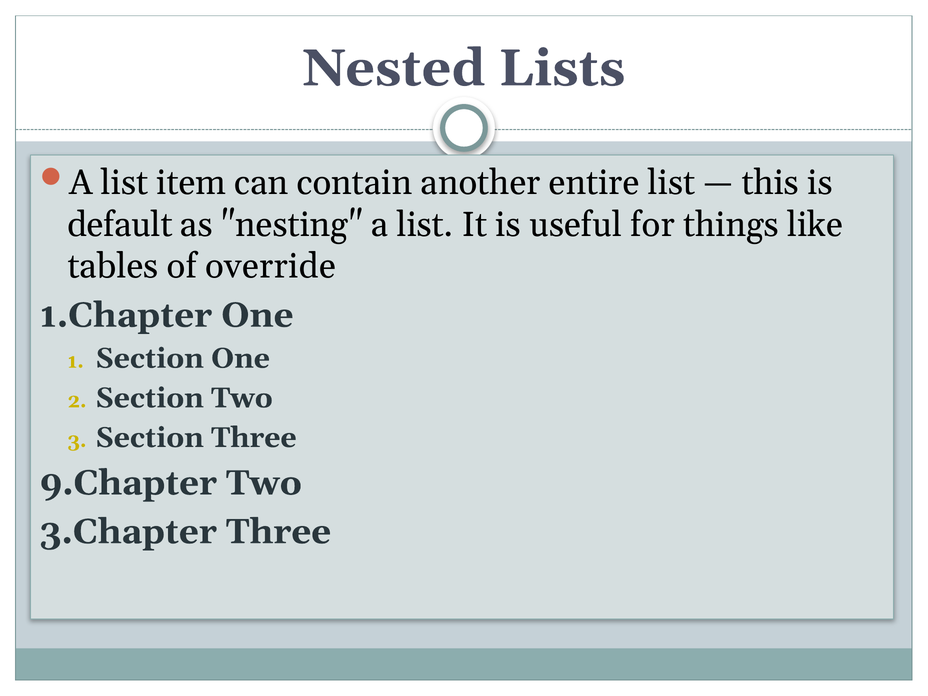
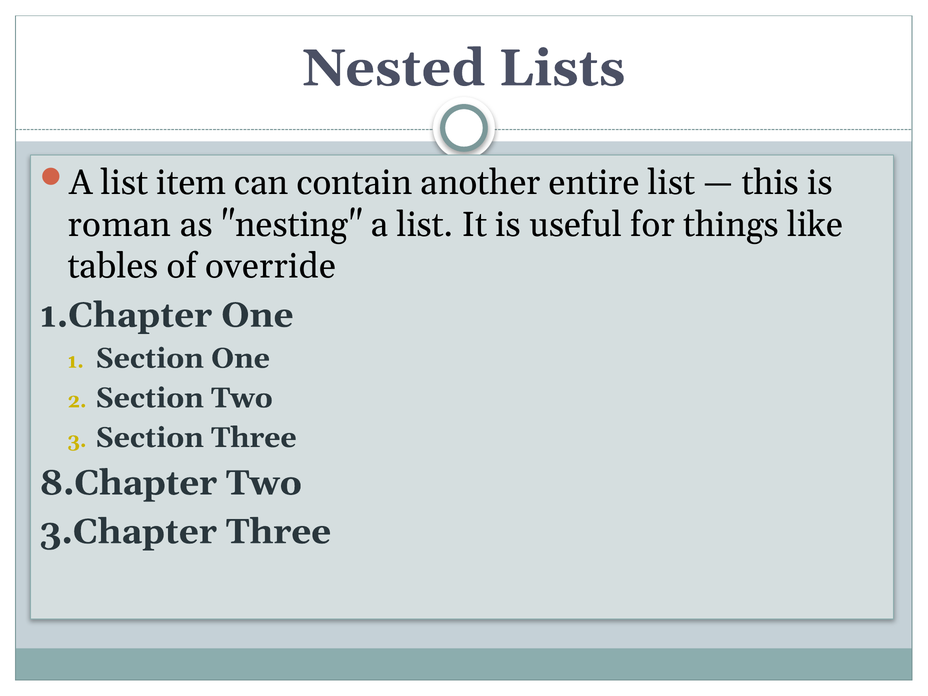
default: default -> roman (119, 225)
9.Chapter: 9.Chapter -> 8.Chapter (128, 483)
